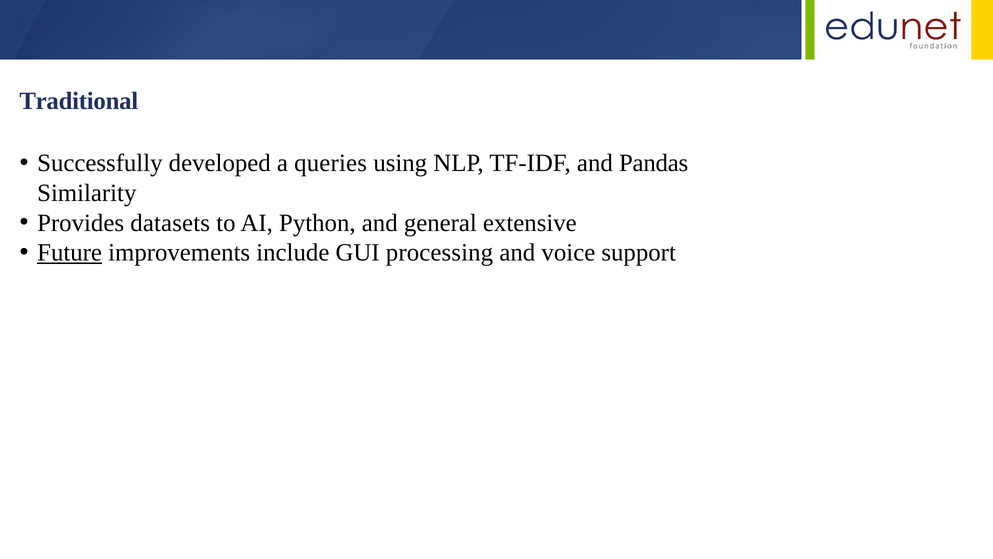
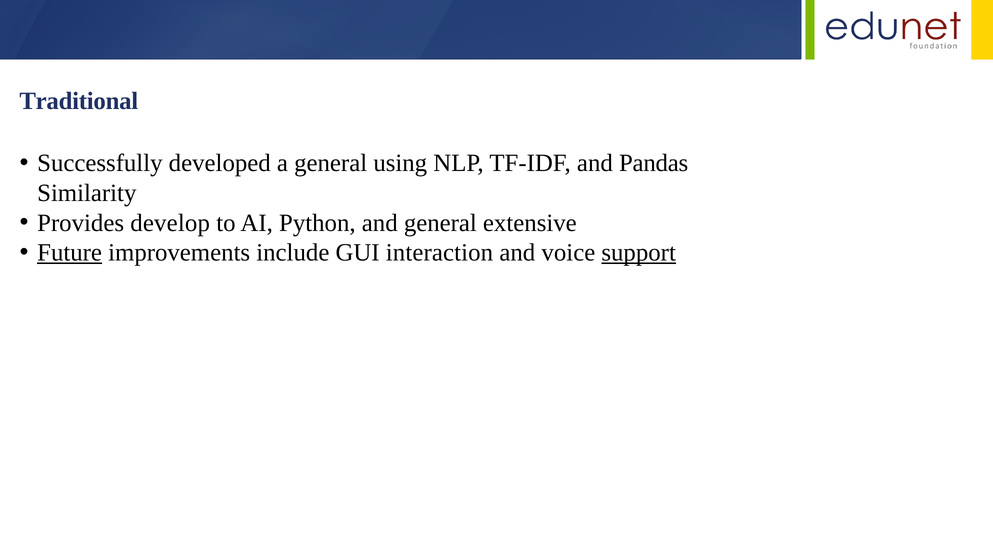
a queries: queries -> general (331, 163)
datasets: datasets -> develop (170, 223)
processing: processing -> interaction (439, 252)
support underline: none -> present (639, 252)
